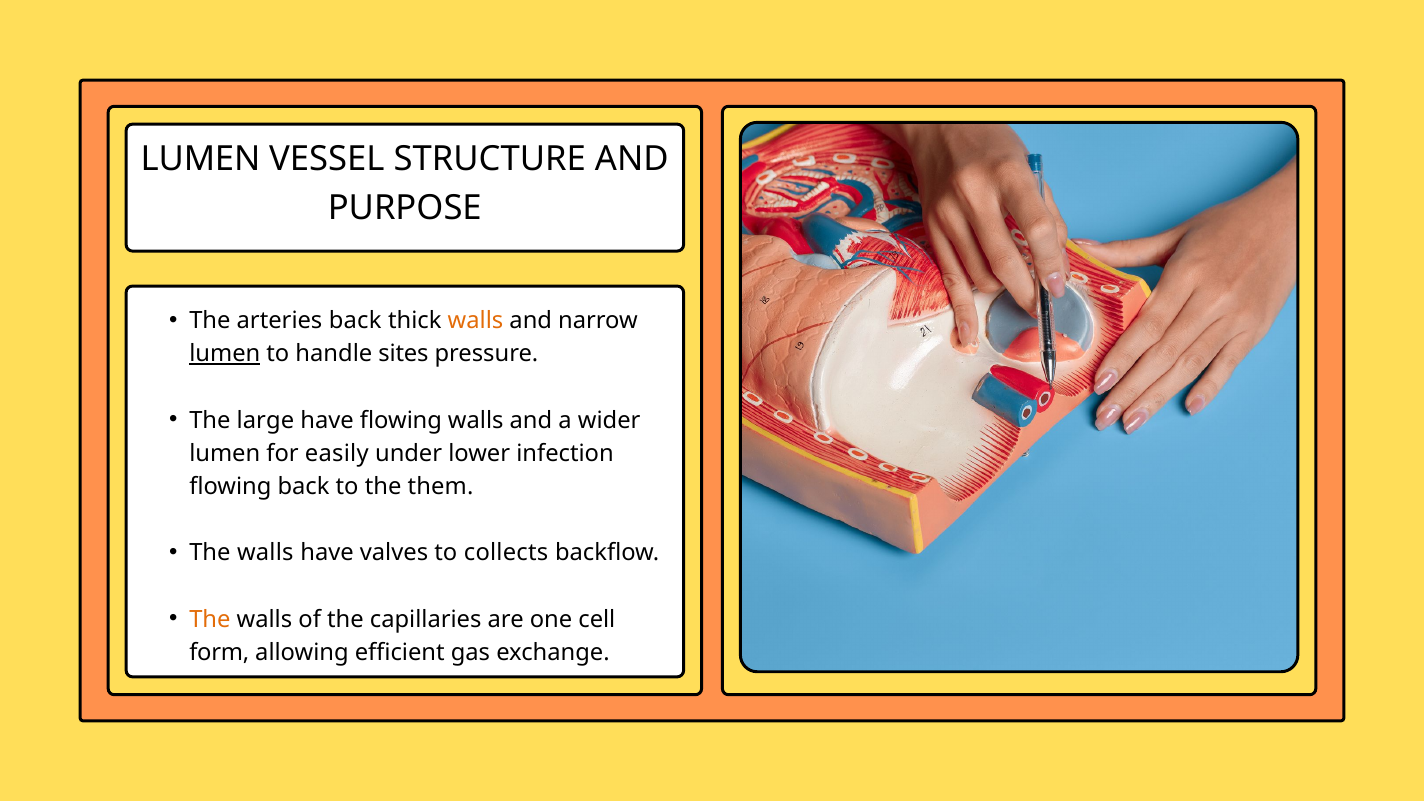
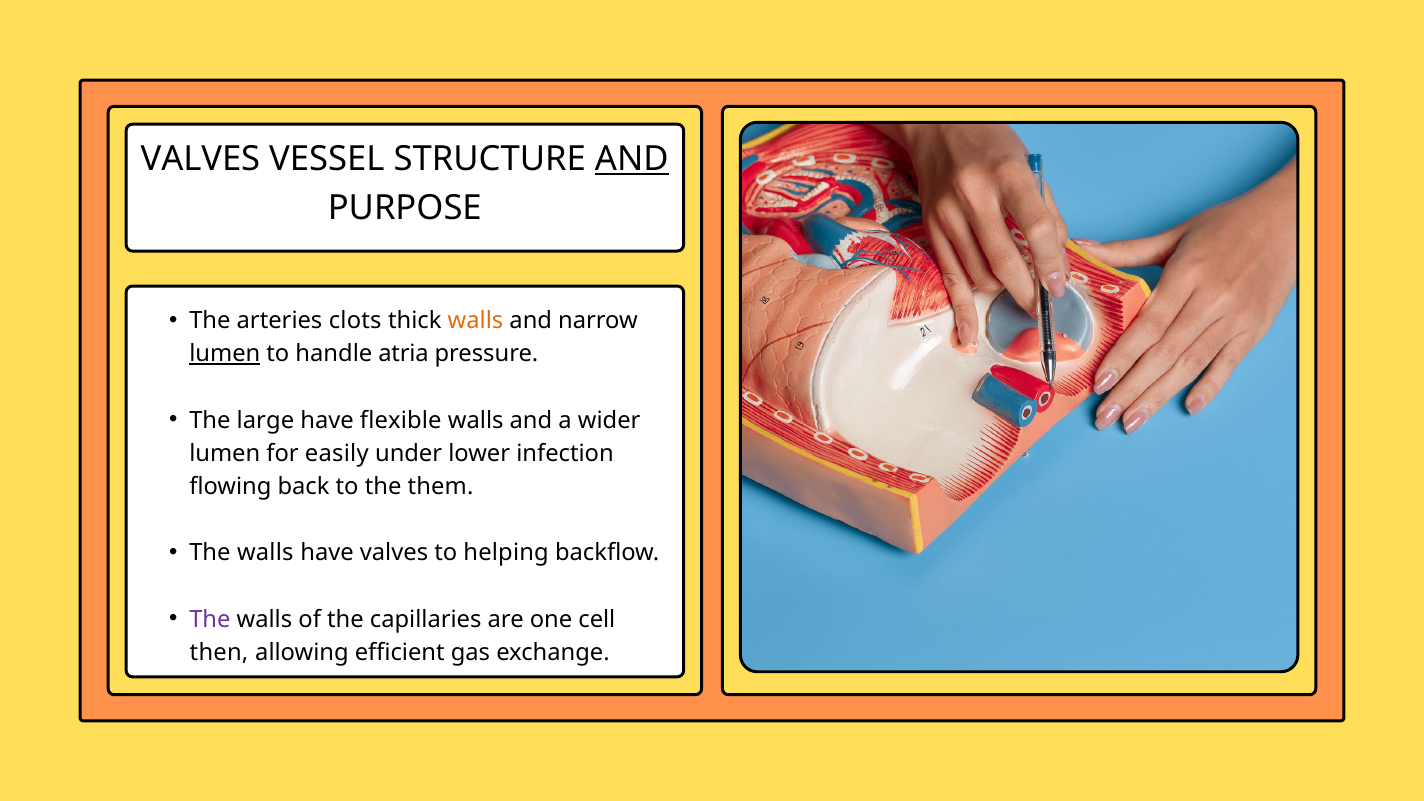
LUMEN: LUMEN -> VALVES (200, 159)
AND underline: none -> present (632, 159)
arteries back: back -> clots (355, 321)
sites: sites -> atria (403, 354)
have flowing: flowing -> flexible (401, 420)
collects: collects -> helping (506, 553)
The colour: orange -> purple (210, 619)
form: form -> then (219, 653)
